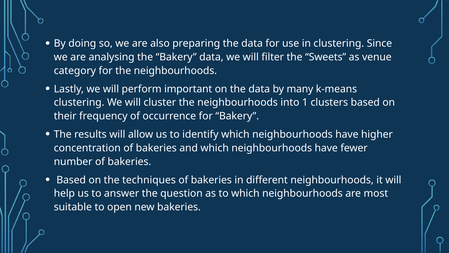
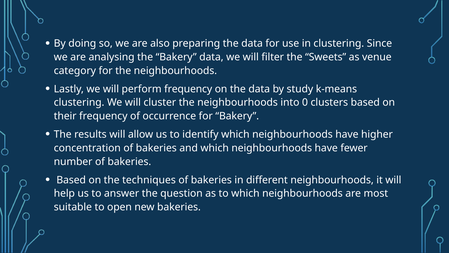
perform important: important -> frequency (188, 89)
many: many -> study (300, 89)
1: 1 -> 0 (305, 102)
